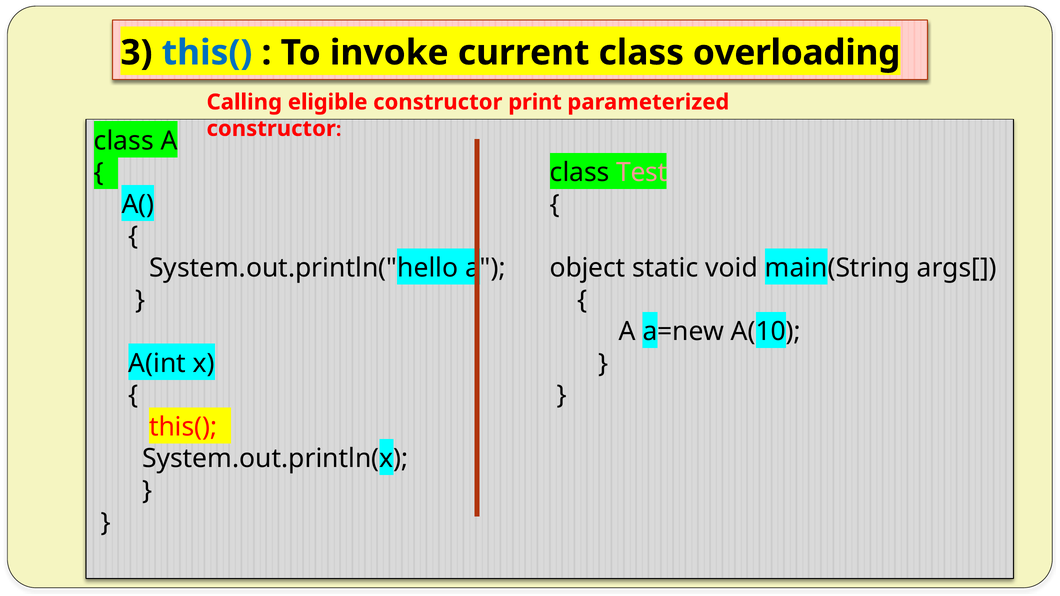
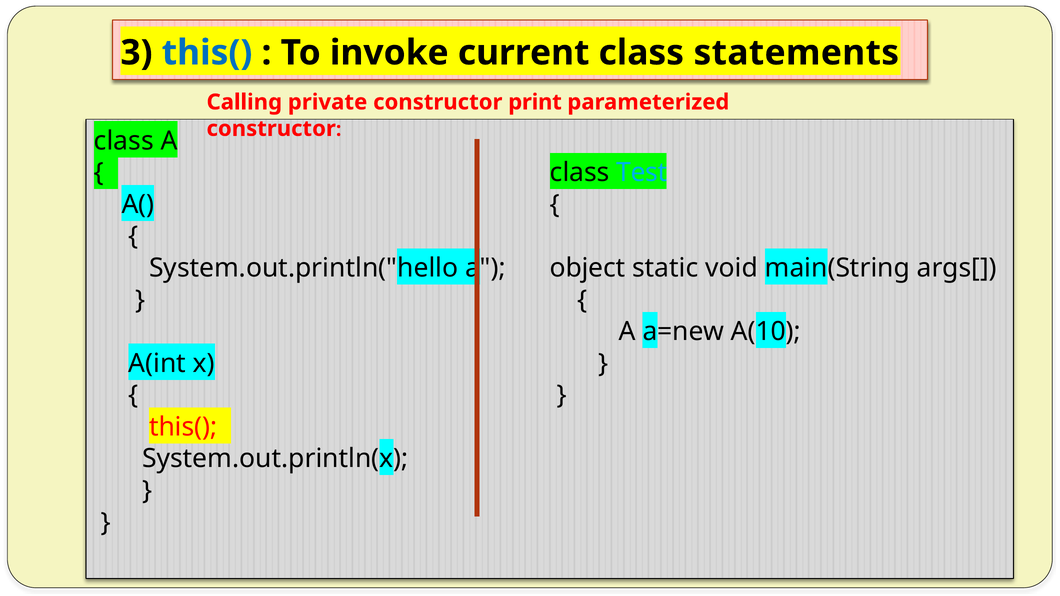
overloading: overloading -> statements (796, 53)
eligible: eligible -> private (328, 102)
Test colour: pink -> light blue (642, 173)
